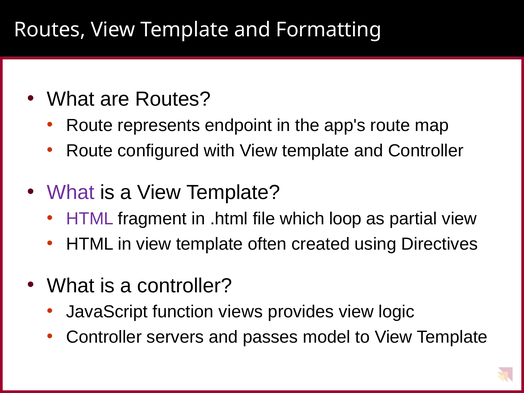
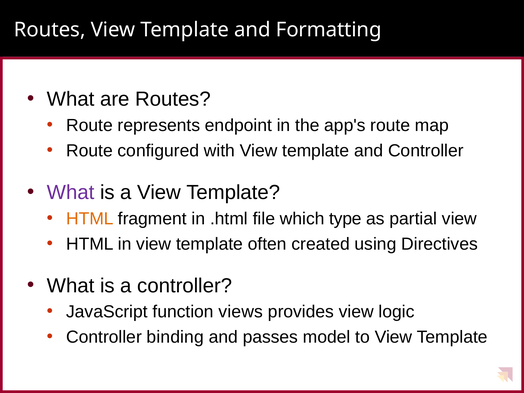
HTML colour: purple -> orange (90, 219)
loop: loop -> type (345, 219)
servers: servers -> binding (175, 337)
